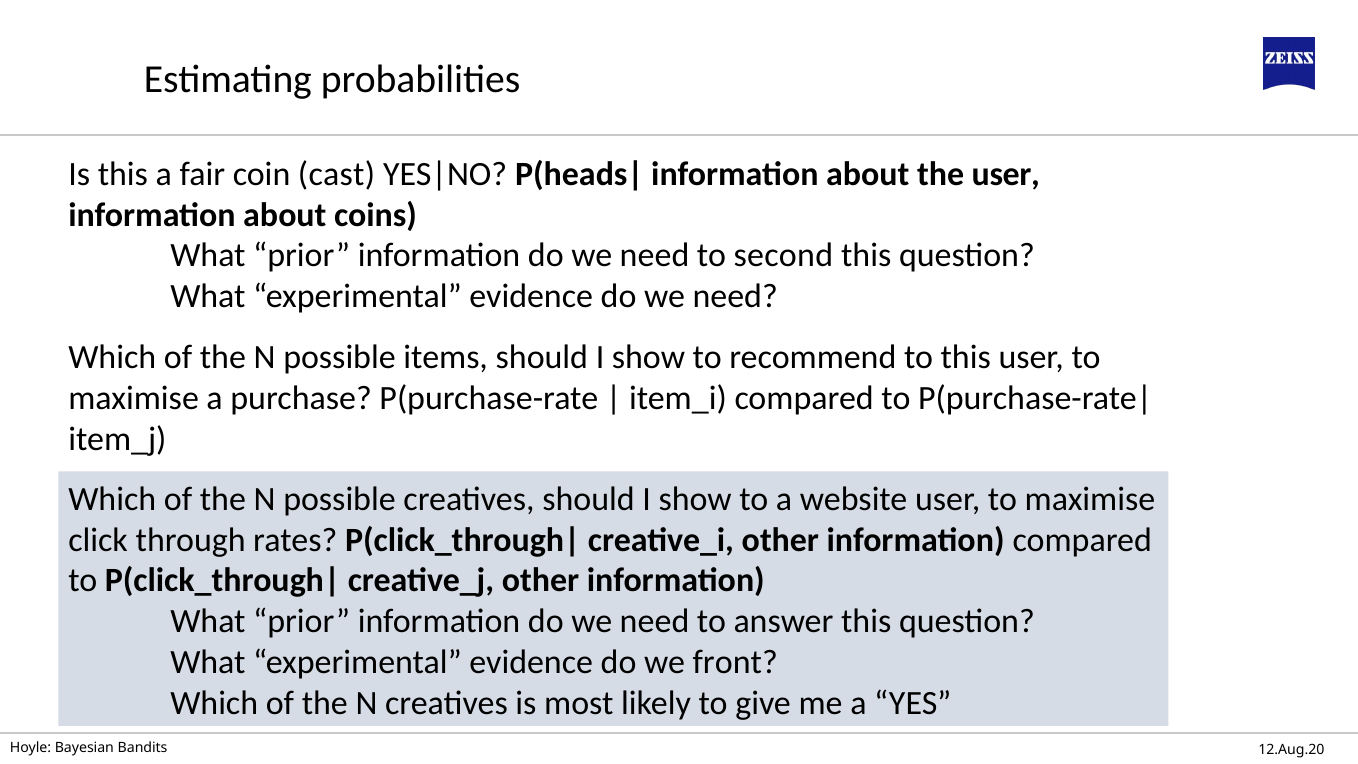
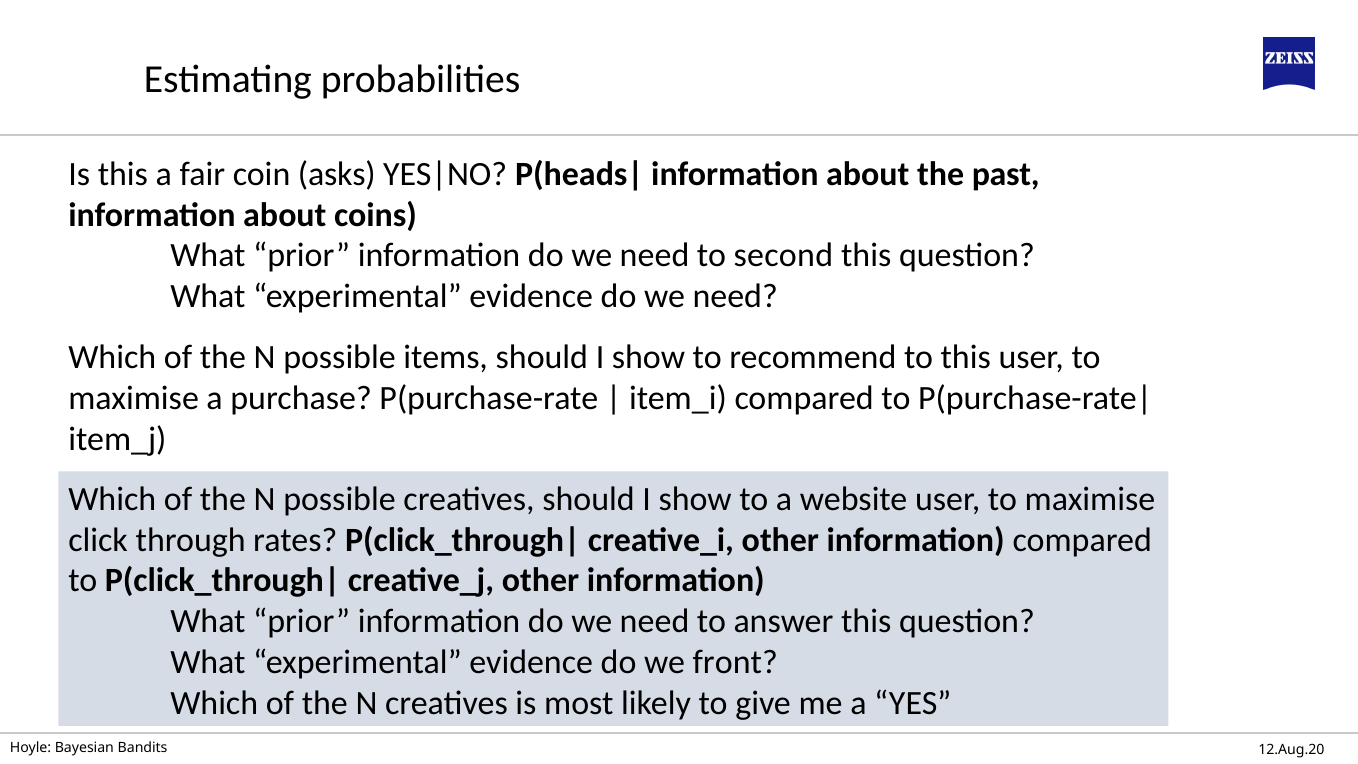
cast: cast -> asks (337, 174)
the user: user -> past (1006, 174)
